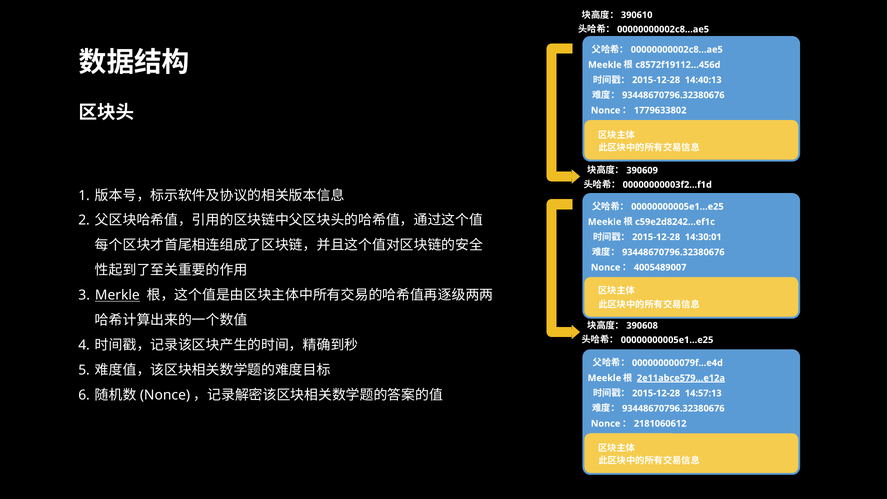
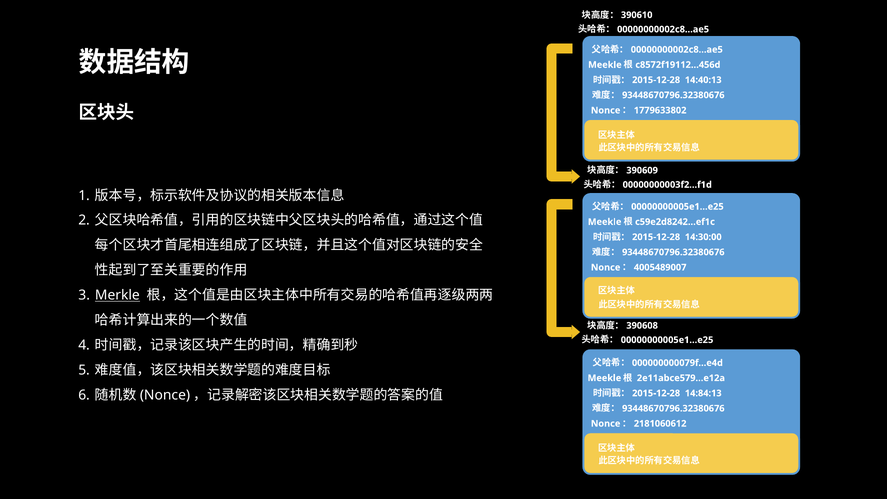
14:30:01: 14:30:01 -> 14:30:00 (703, 237)
2e11abce579…e12a underline: present -> none (681, 378)
14:57:13: 14:57:13 -> 14:84:13 (703, 393)
